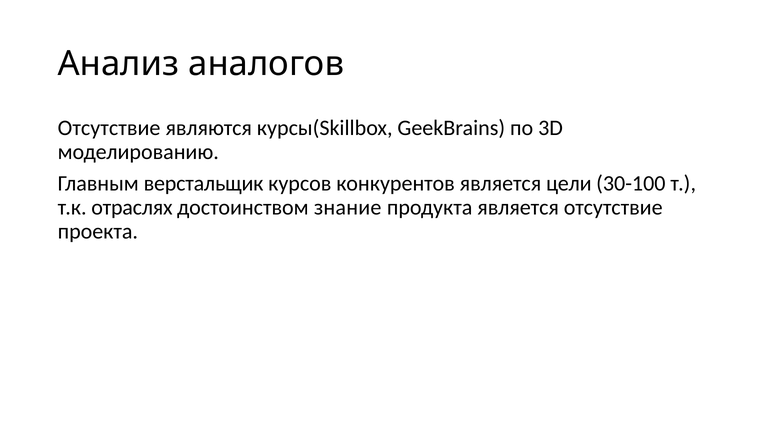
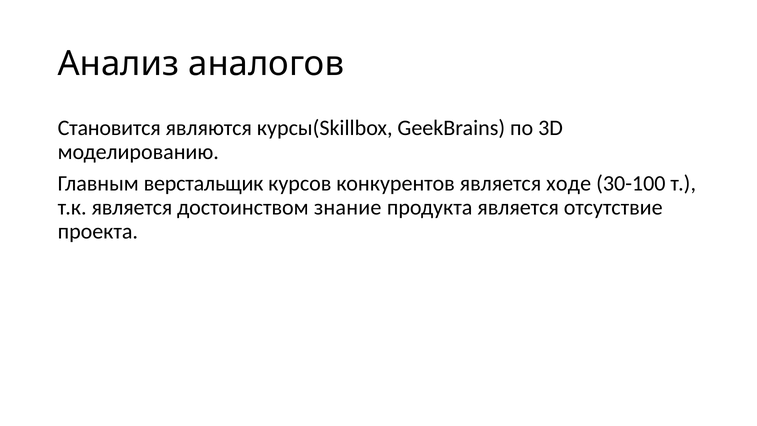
Отсутствие: Отсутствие -> Становится (109, 128)
цели: цели -> ходе (569, 184)
т.к отраслях: отраслях -> является (132, 207)
